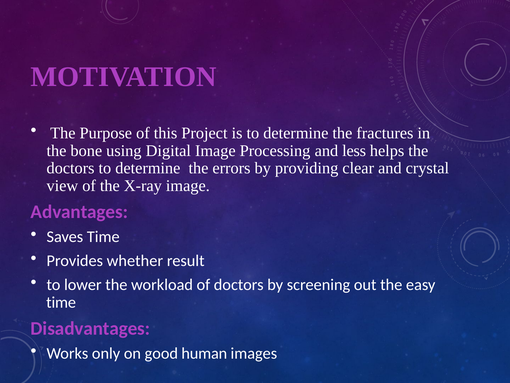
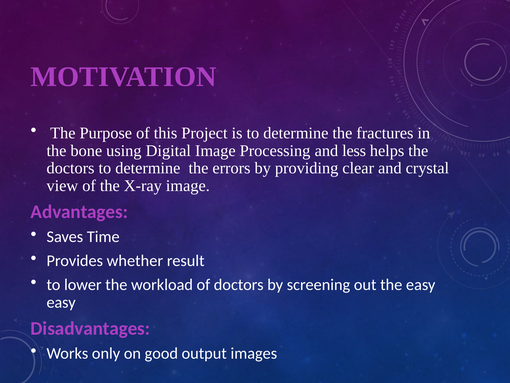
time: time -> easy (61, 302)
human: human -> output (204, 353)
